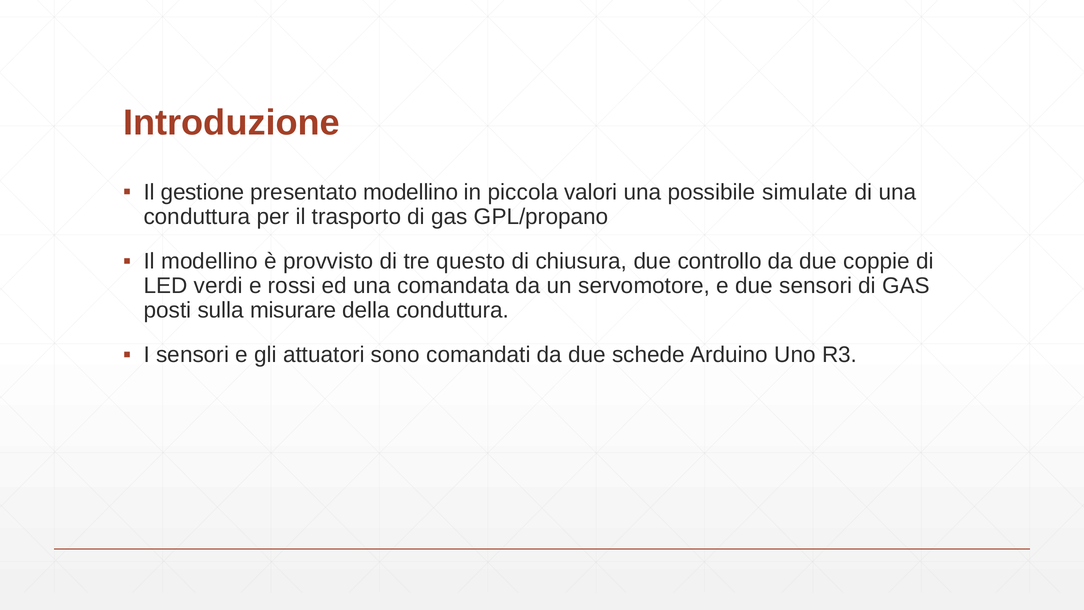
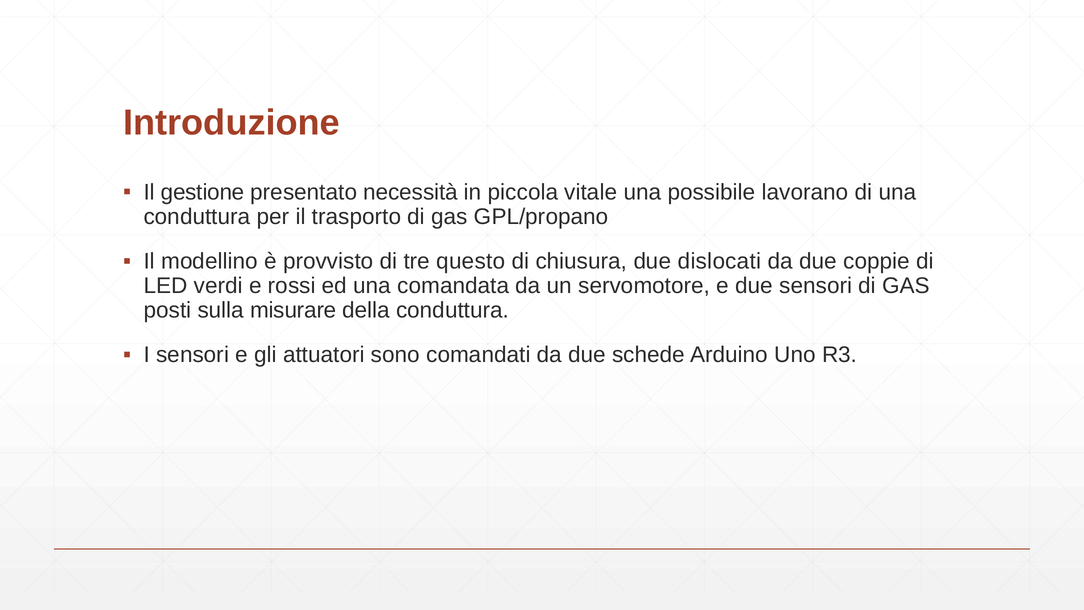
presentato modellino: modellino -> necessità (411, 192)
valori: valori -> vitale (591, 192)
simulate: simulate -> lavorano (805, 192)
controllo: controllo -> dislocati (719, 261)
